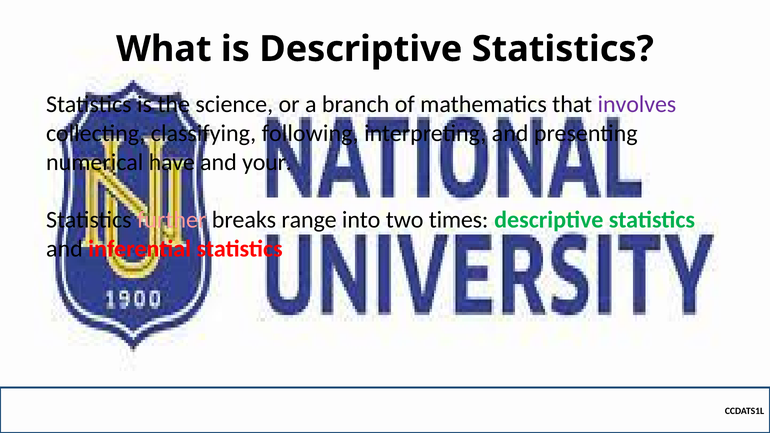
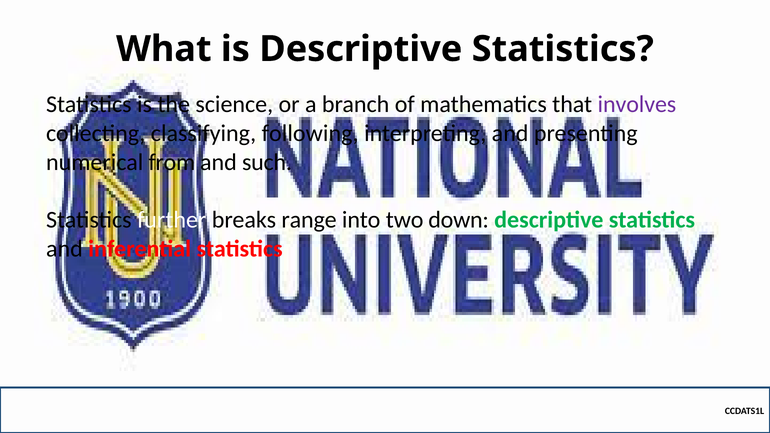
have: have -> from (172, 162)
your: your -> such (267, 162)
further colour: pink -> white (172, 220)
times: times -> down (459, 220)
